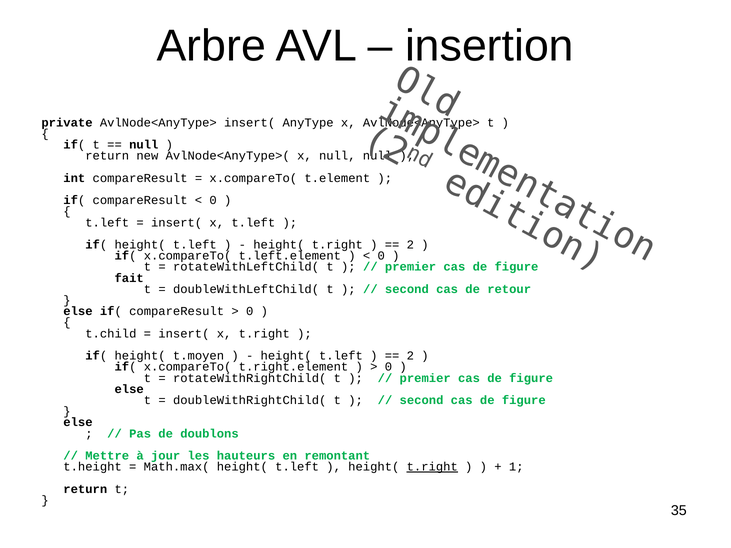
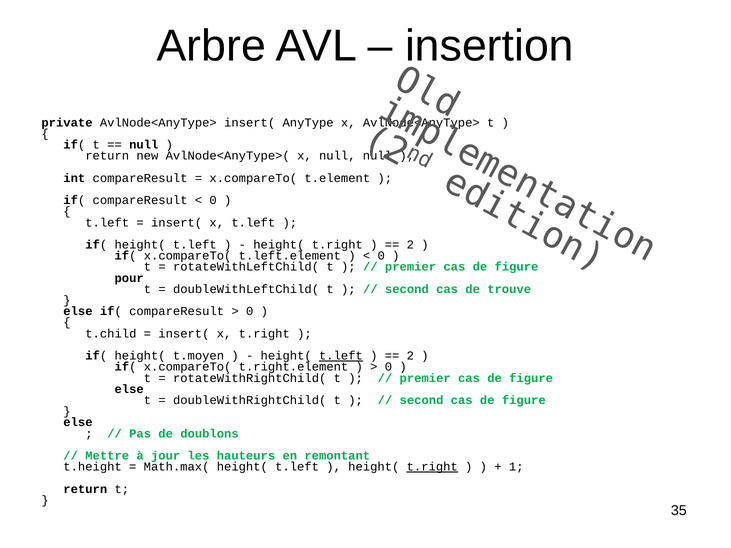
fait: fait -> pour (129, 278)
retour: retour -> trouve (509, 289)
t.left underline: none -> present (341, 356)
